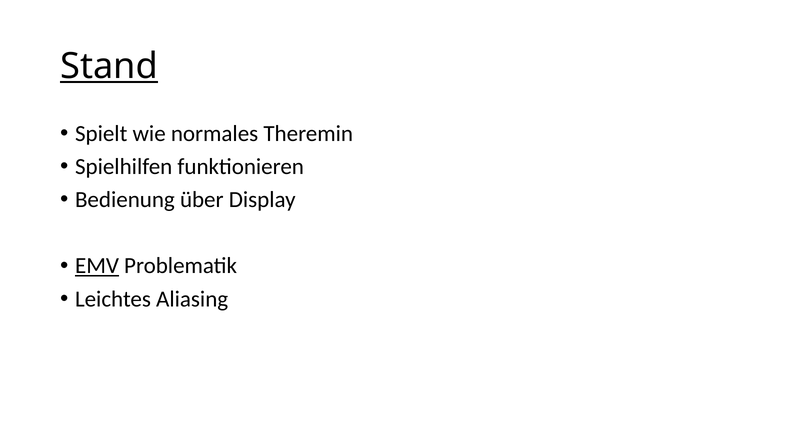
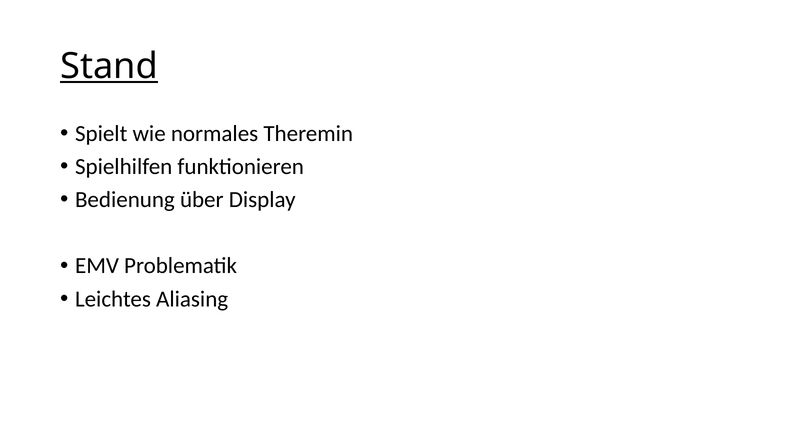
EMV underline: present -> none (97, 266)
